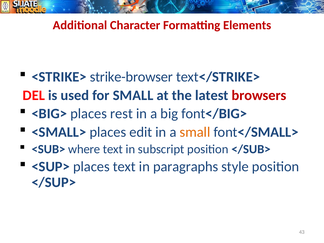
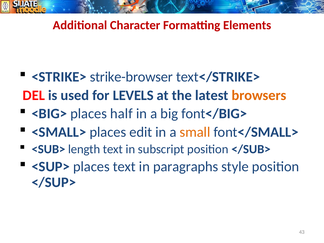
for SMALL: SMALL -> LEVELS (133, 95)
browsers colour: red -> orange (259, 95)
rest: rest -> half (121, 114)
where: where -> length (84, 149)
